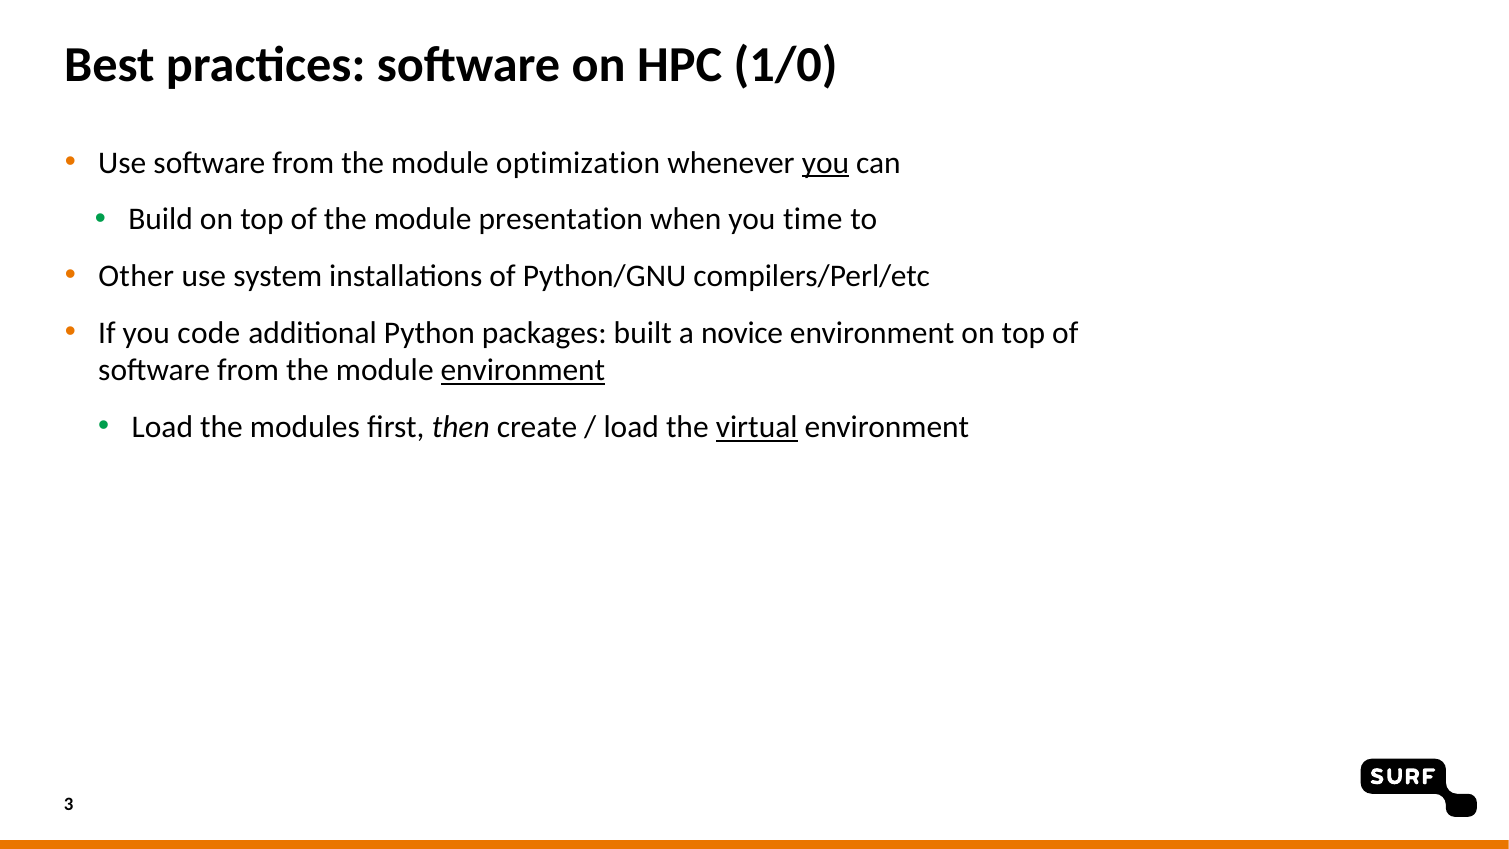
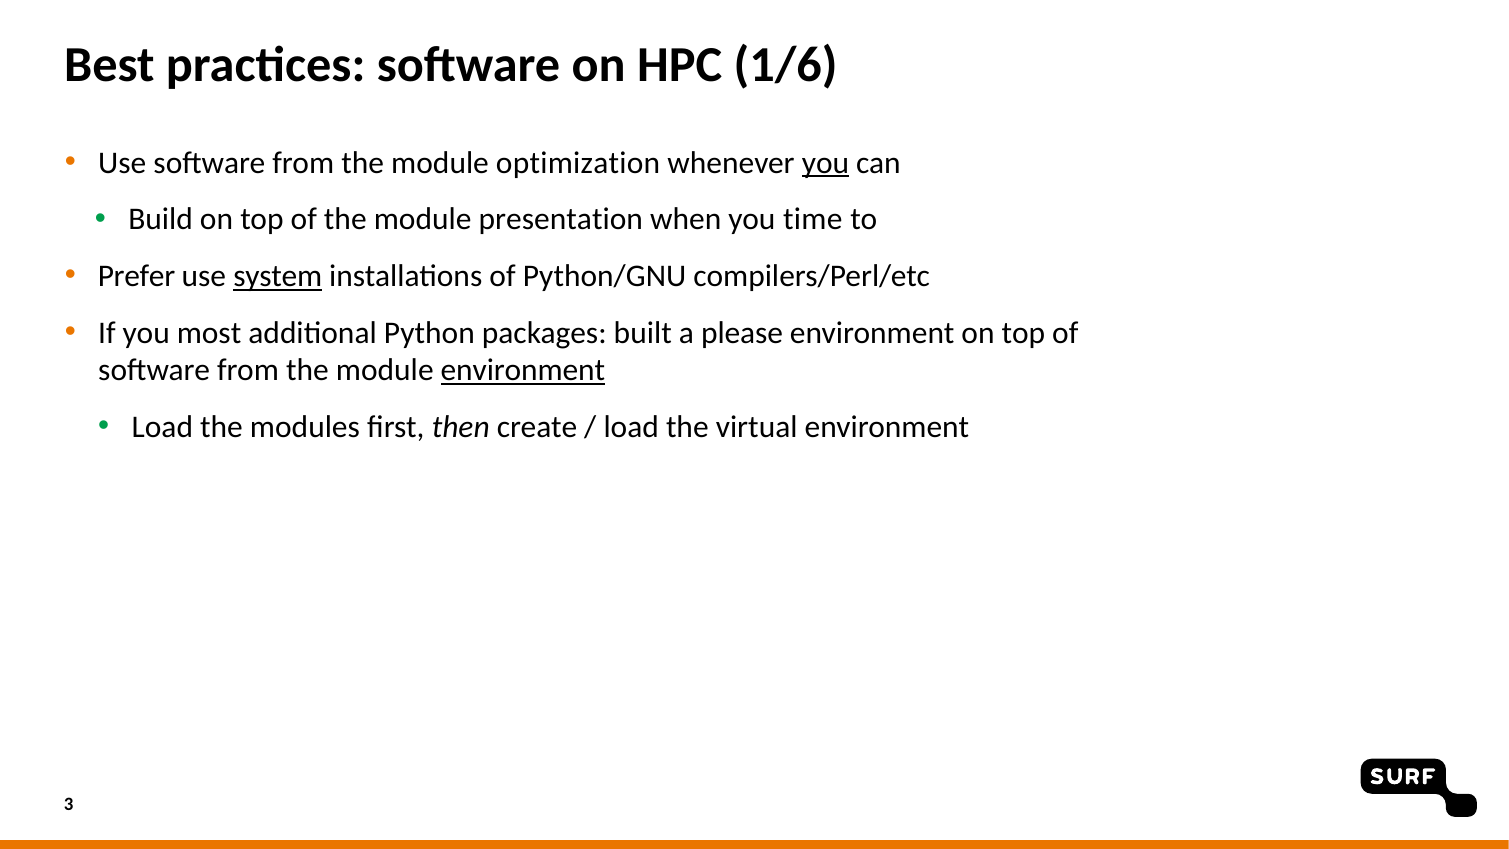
1/0: 1/0 -> 1/6 (786, 65)
Other: Other -> Prefer (137, 276)
system underline: none -> present (278, 276)
code: code -> most (209, 333)
novice: novice -> please (742, 333)
virtual underline: present -> none (757, 427)
